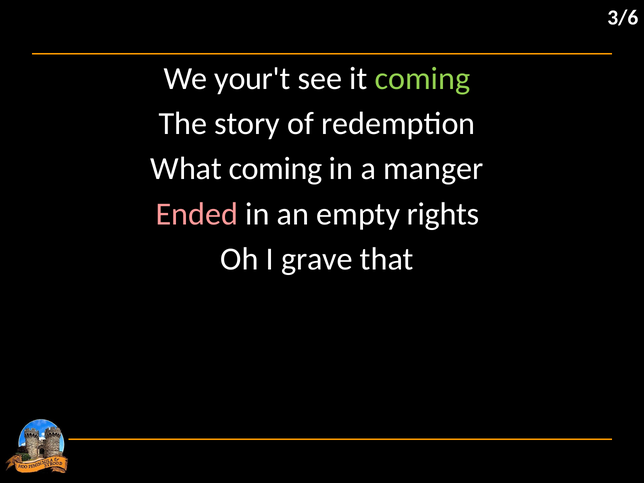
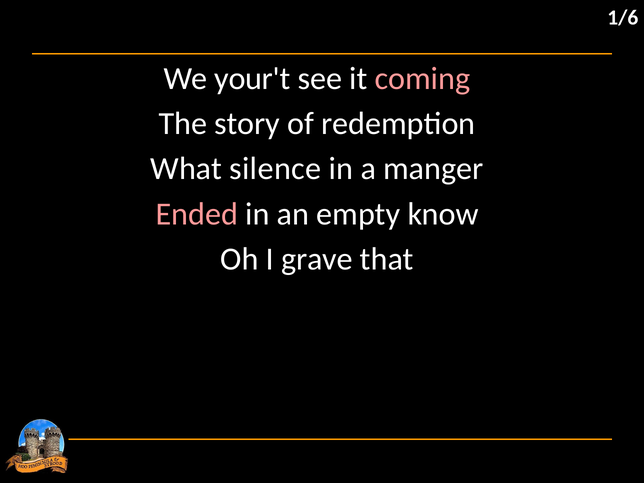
3/6: 3/6 -> 1/6 (623, 18)
coming colour: light green -> pink (423, 79)
What coming: coming -> silence (275, 169)
rights: rights -> know (443, 214)
